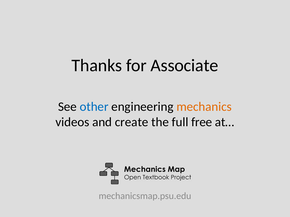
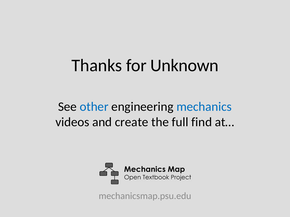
Associate: Associate -> Unknown (184, 66)
mechanics colour: orange -> blue (204, 107)
free: free -> find (202, 122)
